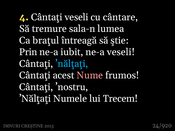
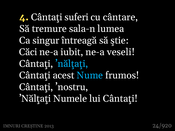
Cântaţi veseli: veseli -> suferi (76, 17)
braţul: braţul -> singur (46, 40)
Prin: Prin -> Căci (28, 52)
Nume colour: pink -> light blue (90, 75)
lui Trecem: Trecem -> Cântaţi (120, 99)
